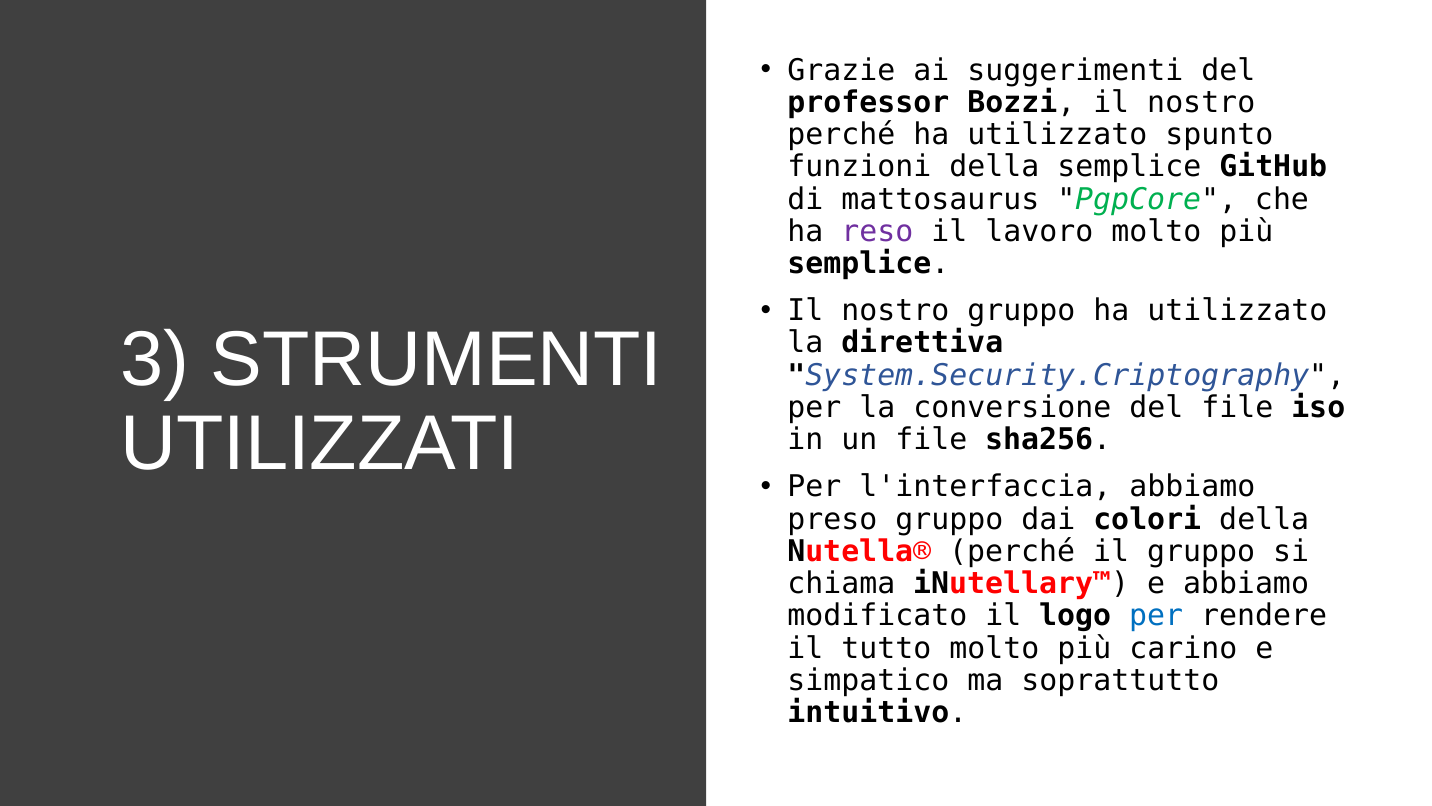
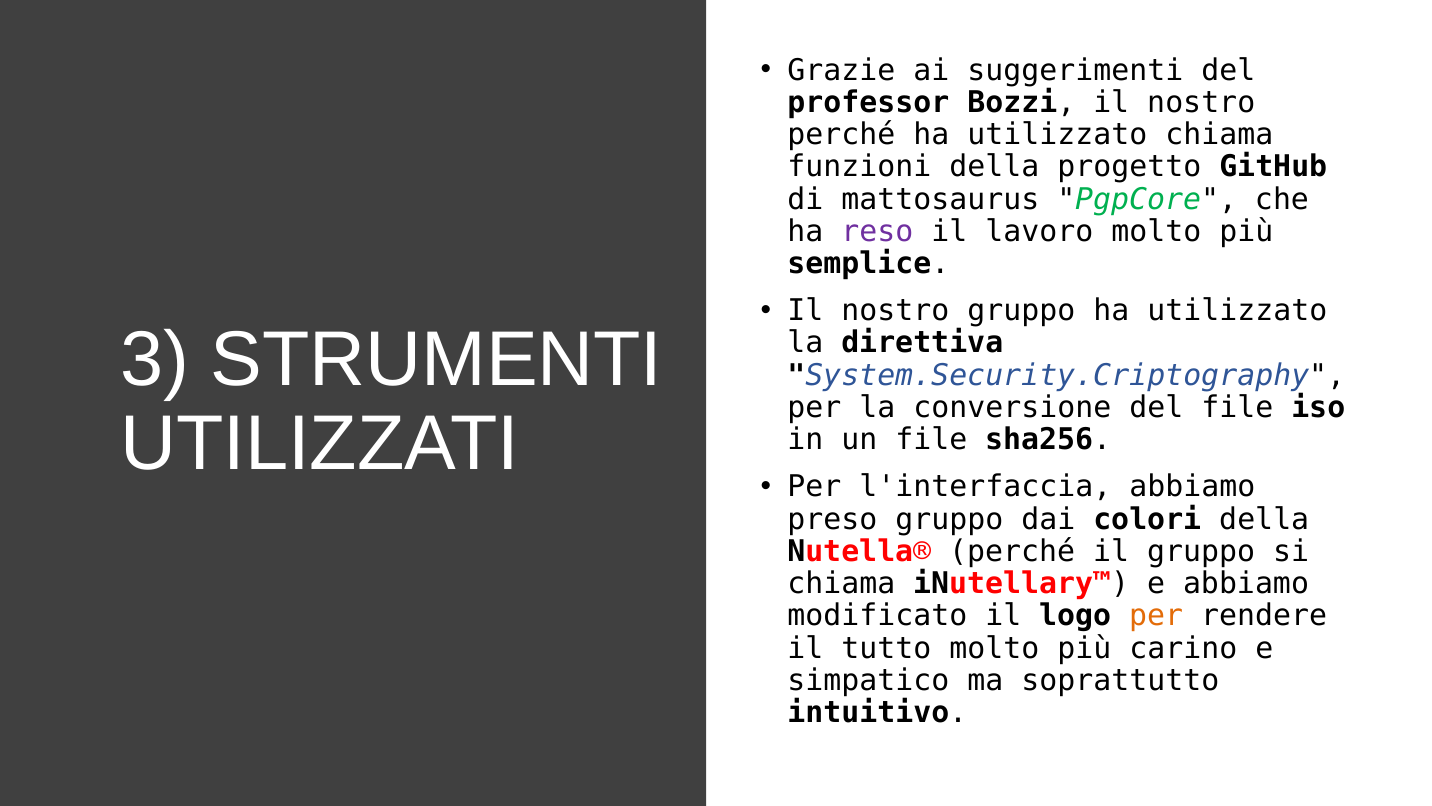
utilizzato spunto: spunto -> chiama (1219, 135)
della semplice: semplice -> progetto (1129, 167)
per colour: blue -> orange (1156, 616)
